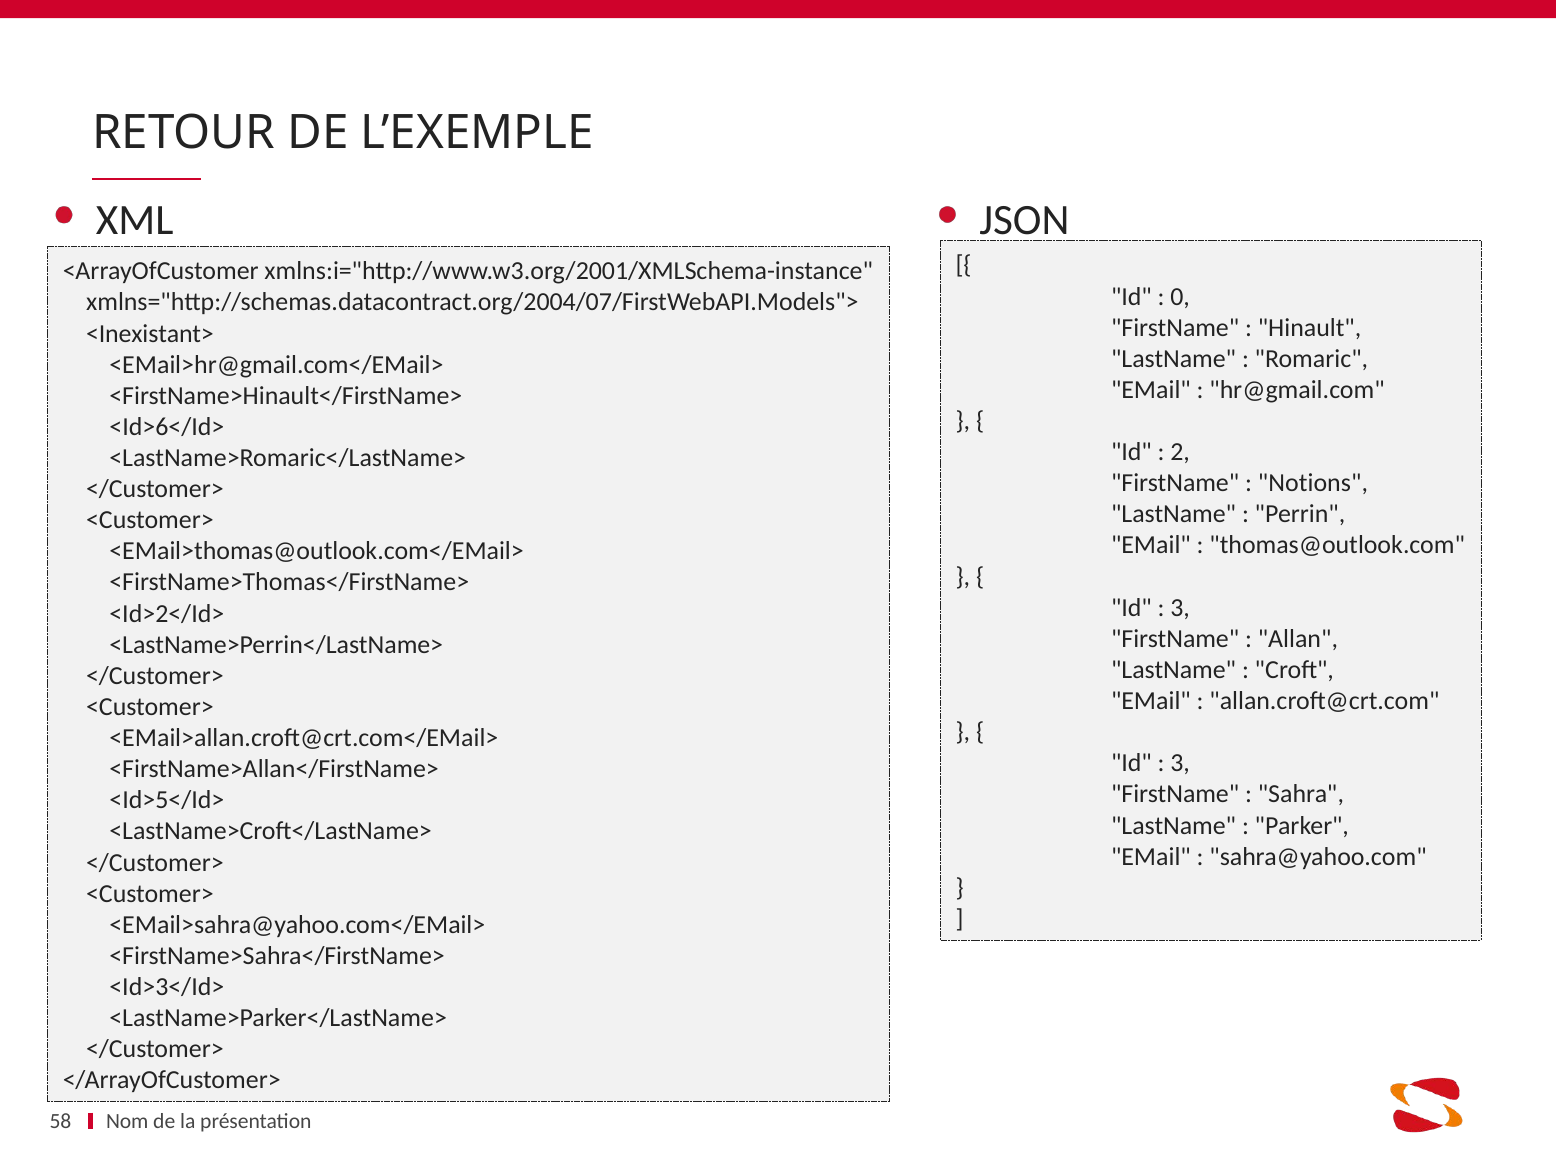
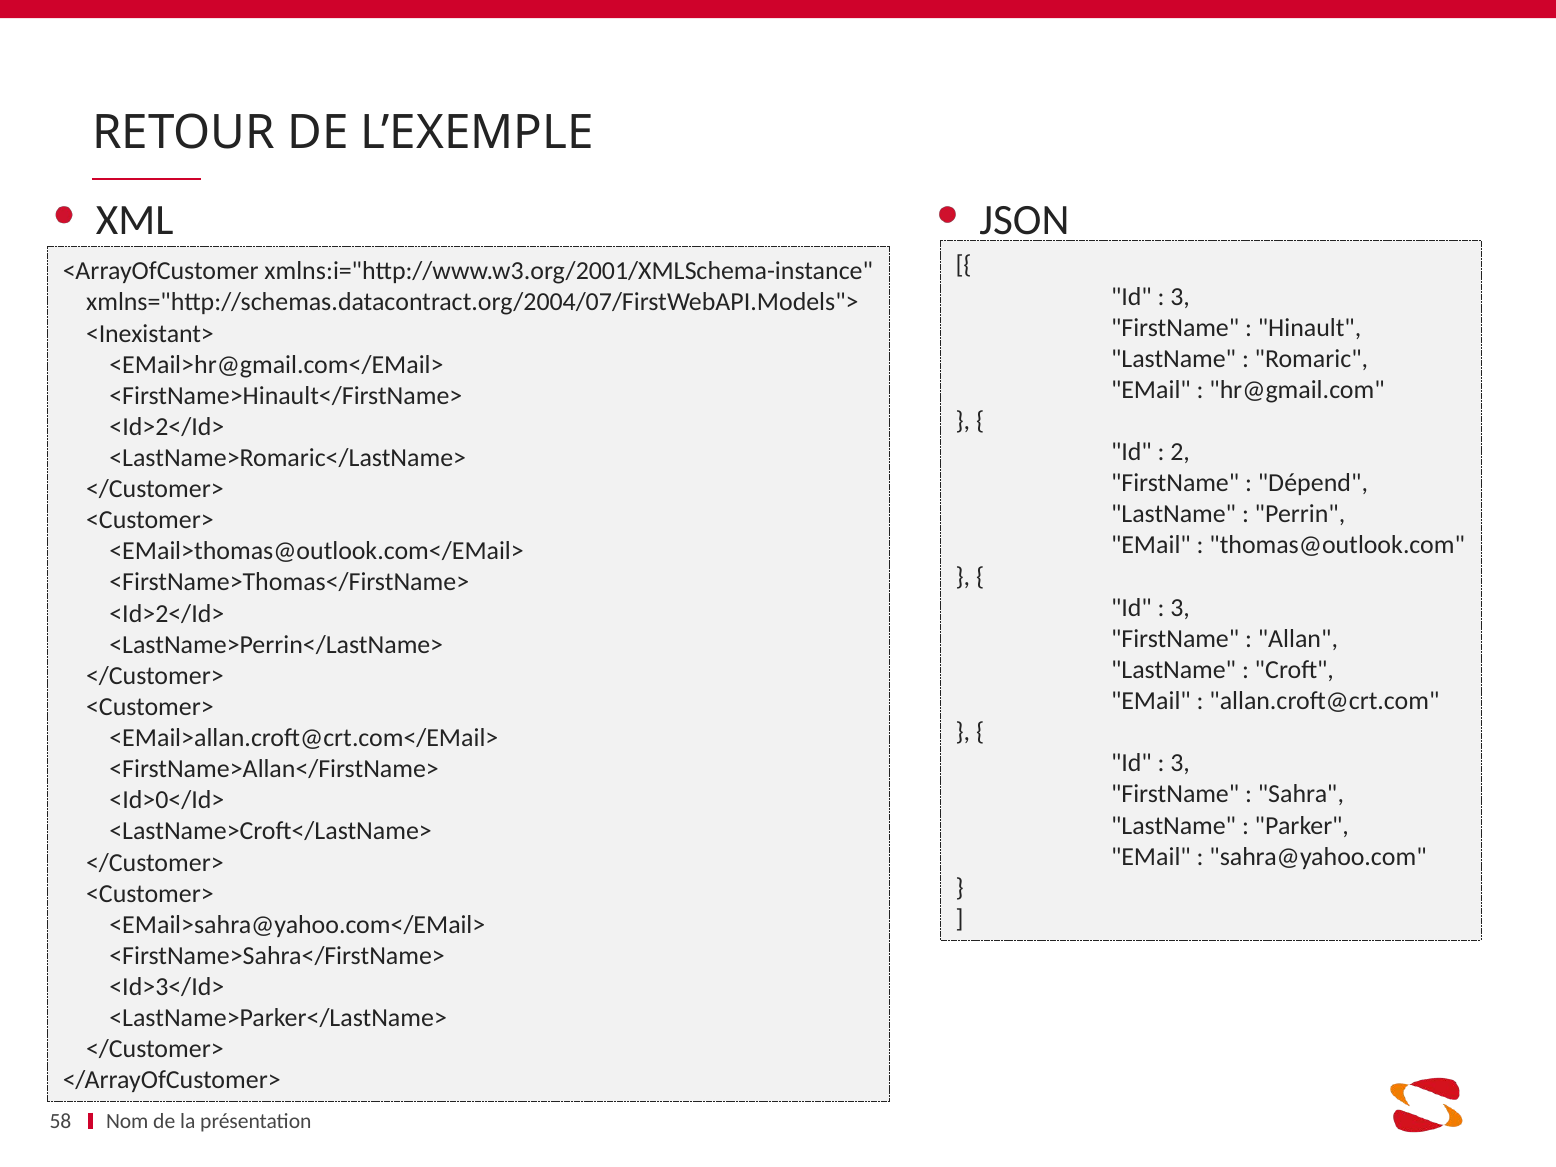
0: 0 -> 3 (1180, 296)
<Id>6</Id>: <Id>6</Id> -> <Id>2</Id> (167, 427)
Notions: Notions -> Dépend (1313, 483)
<Id>5</Id>: <Id>5</Id> -> <Id>0</Id> (167, 800)
